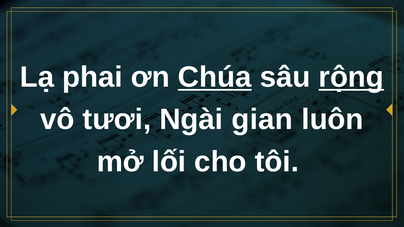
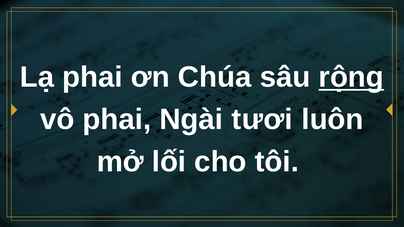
Chúa underline: present -> none (215, 77)
vô tươi: tươi -> phai (117, 120)
gian: gian -> tươi (262, 120)
